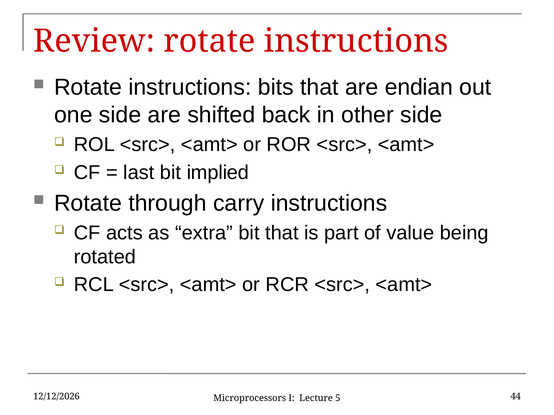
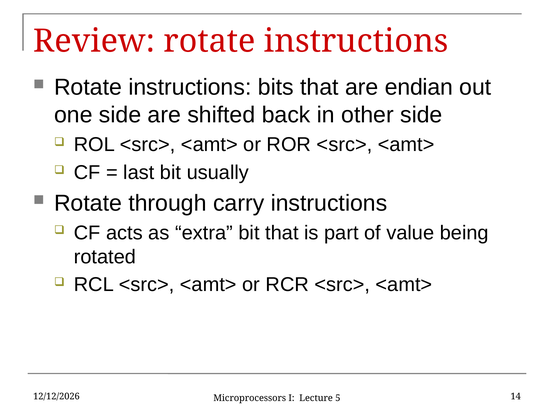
implied: implied -> usually (218, 173)
44: 44 -> 14 (516, 397)
